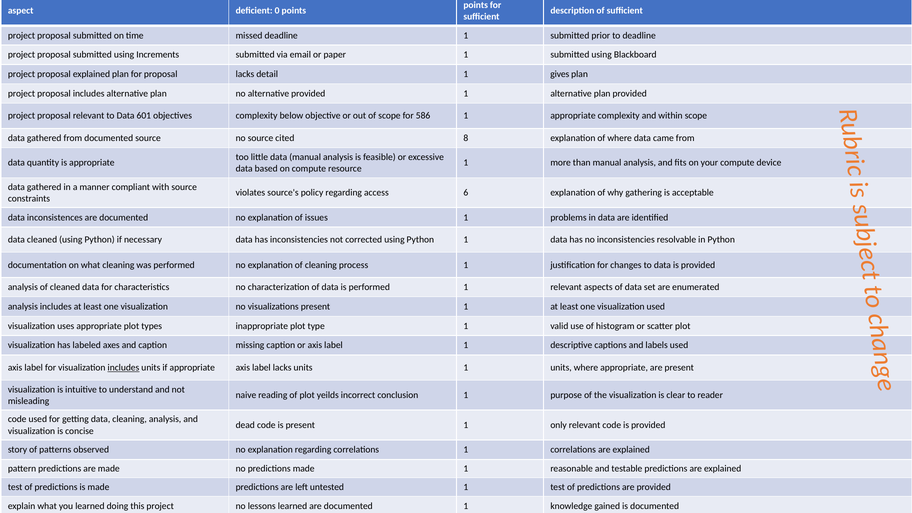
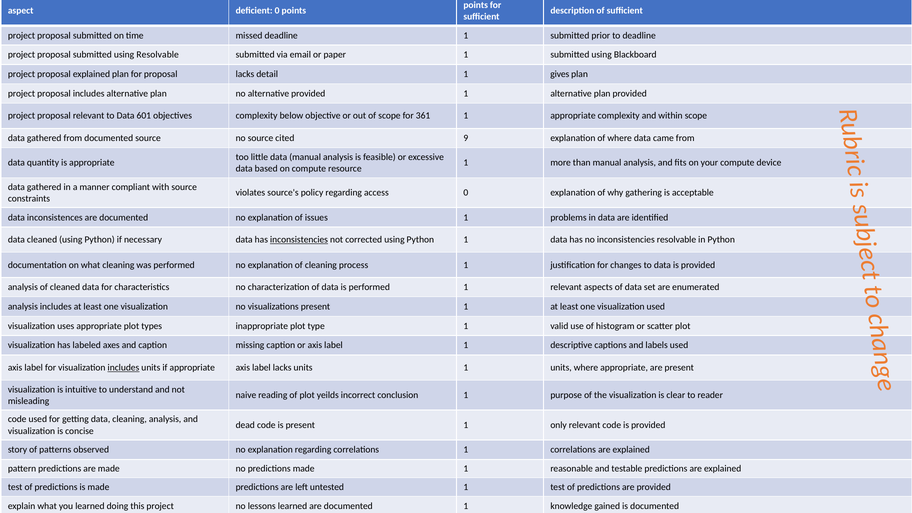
using Increments: Increments -> Resolvable (158, 55)
586: 586 -> 361 (423, 116)
8: 8 -> 9 (466, 138)
access 6: 6 -> 0 (466, 193)
inconsistencies underline: none -> present (299, 240)
